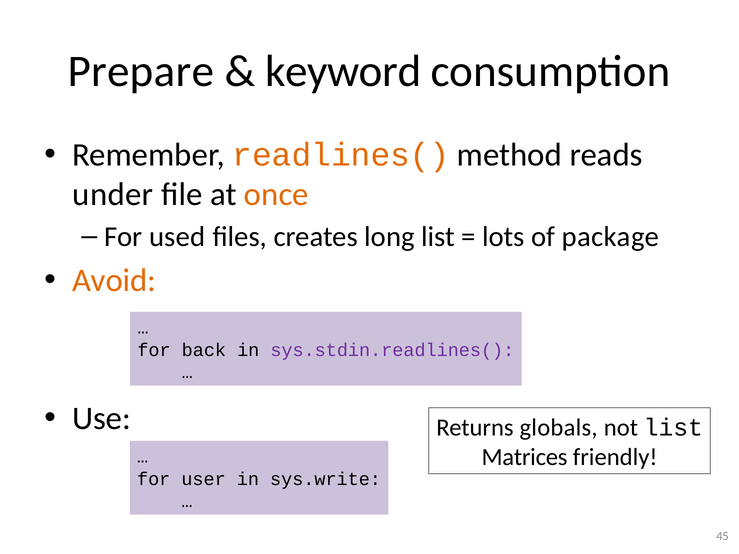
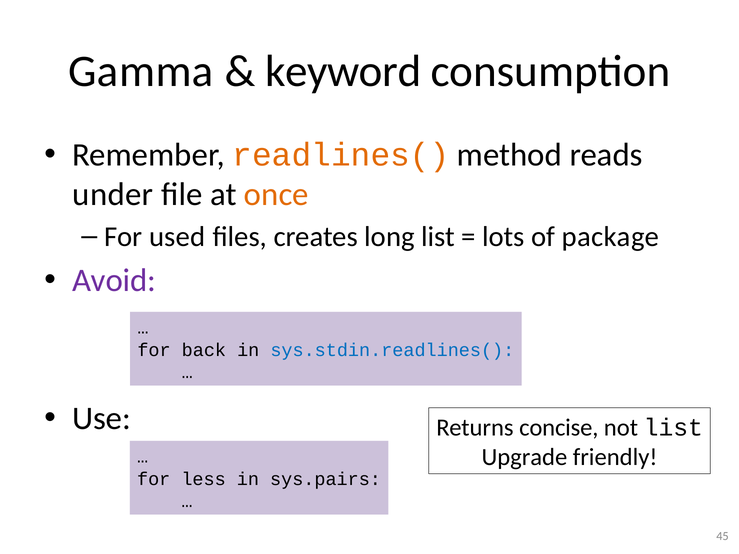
Prepare: Prepare -> Gamma (141, 72)
Avoid colour: orange -> purple (114, 281)
sys.stdin.readlines( colour: purple -> blue (392, 350)
globals: globals -> concise (559, 428)
Matrices: Matrices -> Upgrade (524, 457)
user: user -> less (204, 479)
sys.write: sys.write -> sys.pairs (326, 479)
